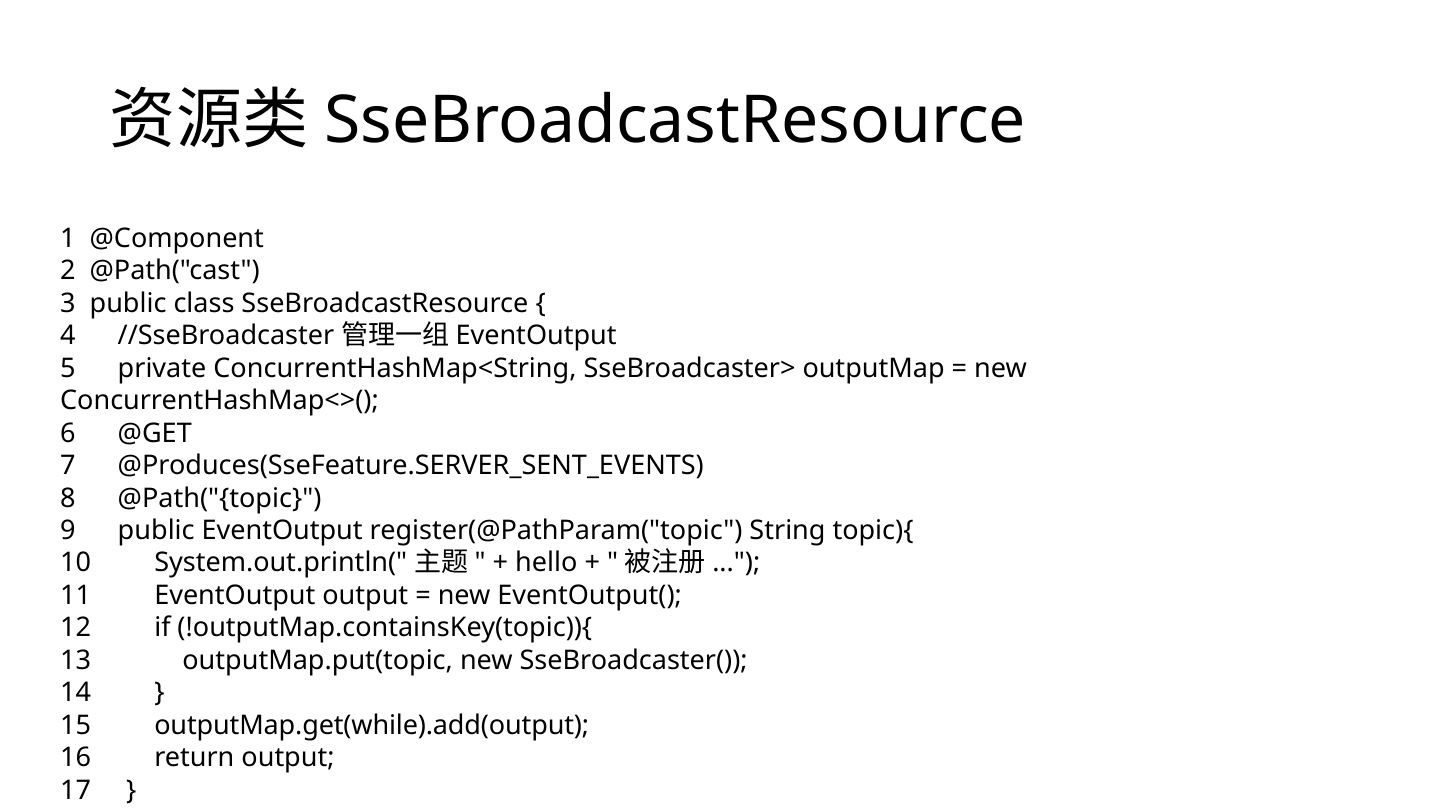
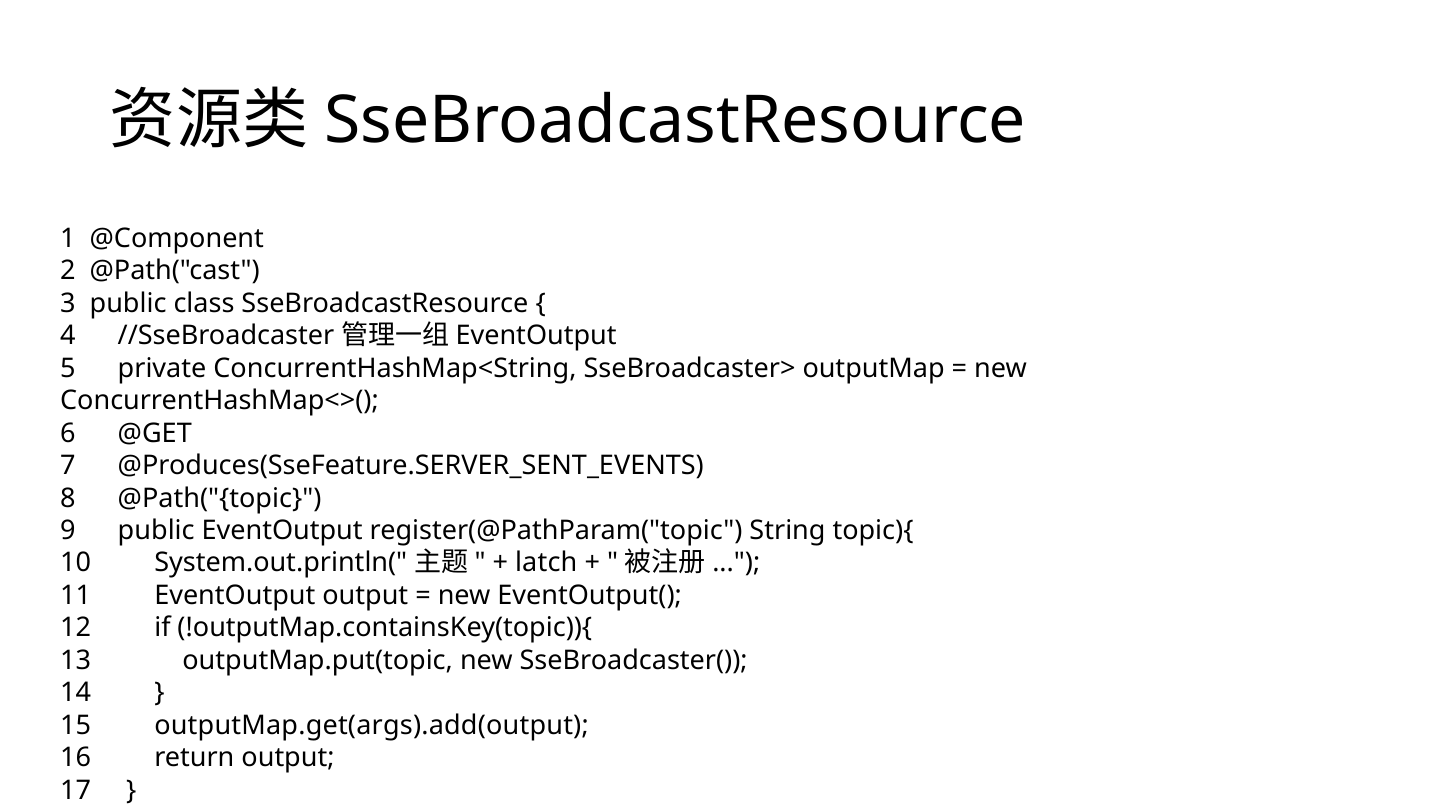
hello: hello -> latch (546, 563)
outputMap.get(while).add(output: outputMap.get(while).add(output -> outputMap.get(args).add(output (372, 725)
